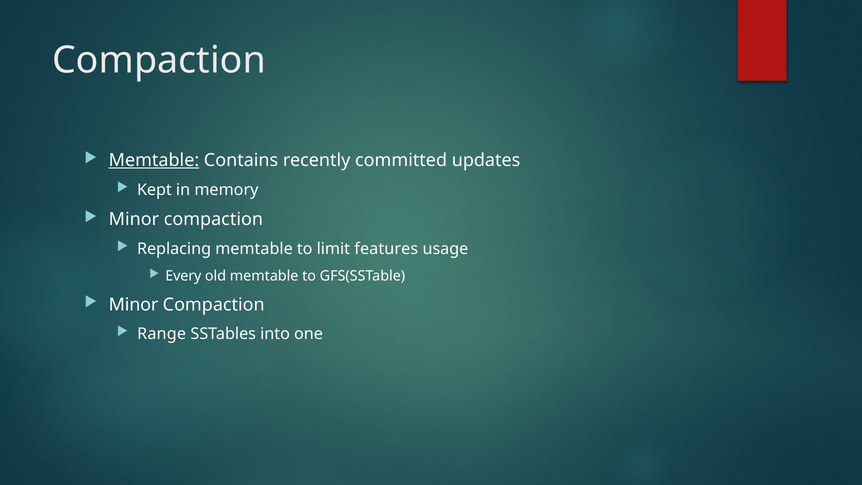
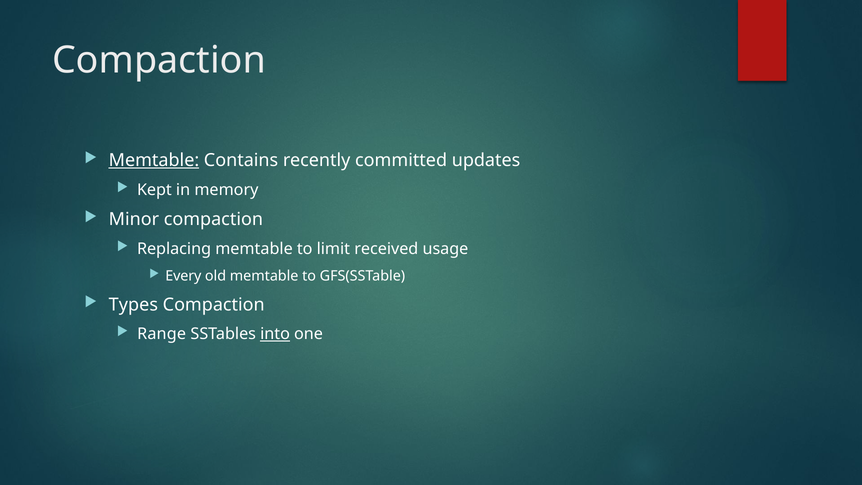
features: features -> received (386, 249)
Minor: Minor -> Types (133, 304)
into underline: none -> present (275, 334)
